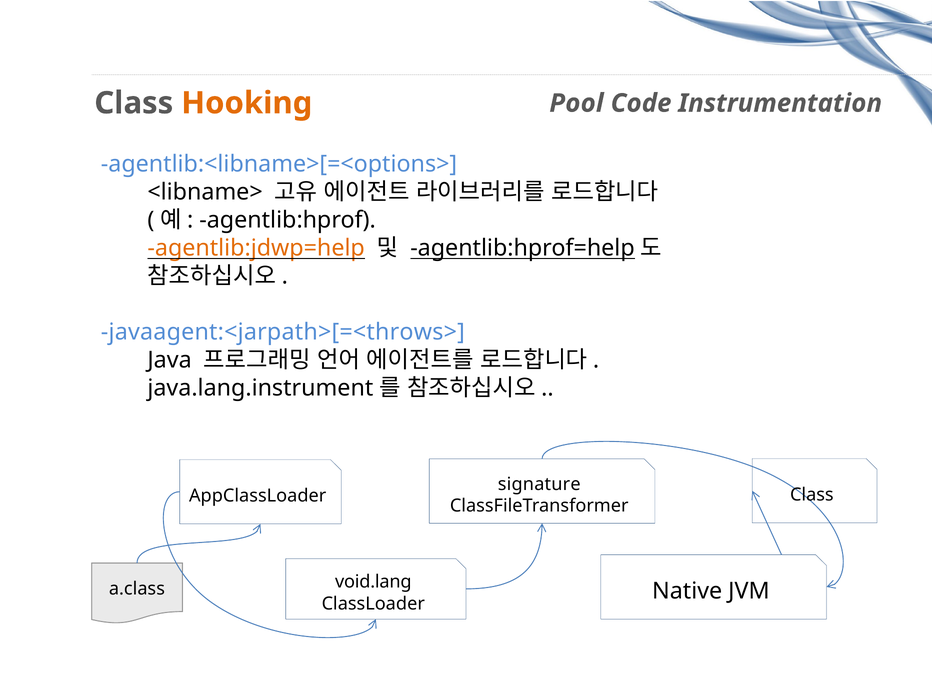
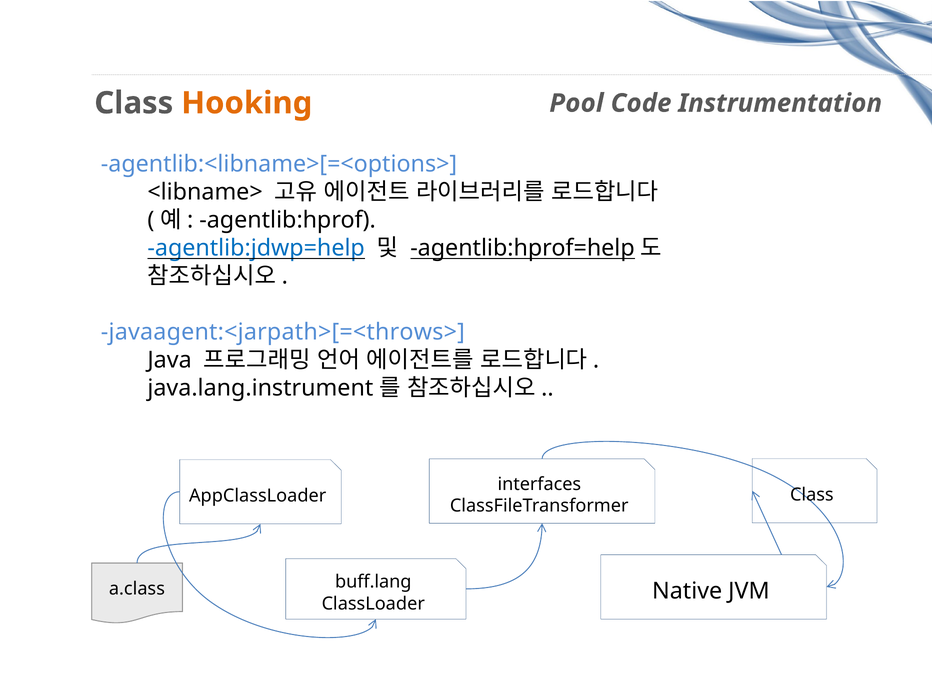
agentlib:jdwp=help colour: orange -> blue (256, 248)
signature: signature -> interfaces (539, 484)
void.lang: void.lang -> buff.lang (373, 582)
